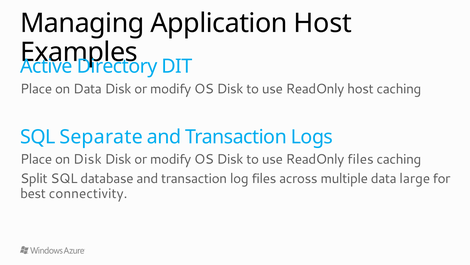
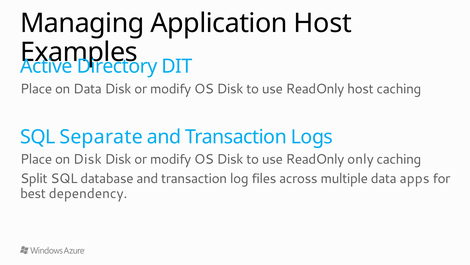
ReadOnly files: files -> only (360, 159)
large: large -> apps (415, 178)
connectivity: connectivity -> dependency (88, 193)
